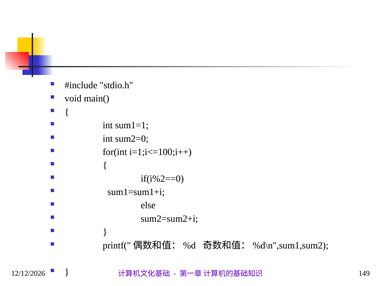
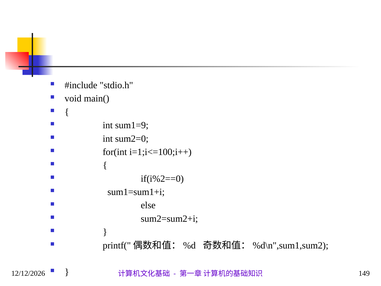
sum1=1: sum1=1 -> sum1=9 (132, 125)
